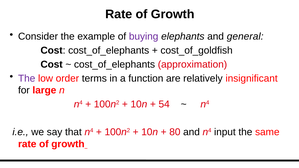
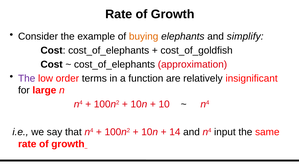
buying colour: purple -> orange (144, 37)
general: general -> simplify (245, 37)
54: 54 -> 10 (164, 104)
80: 80 -> 14 (175, 132)
